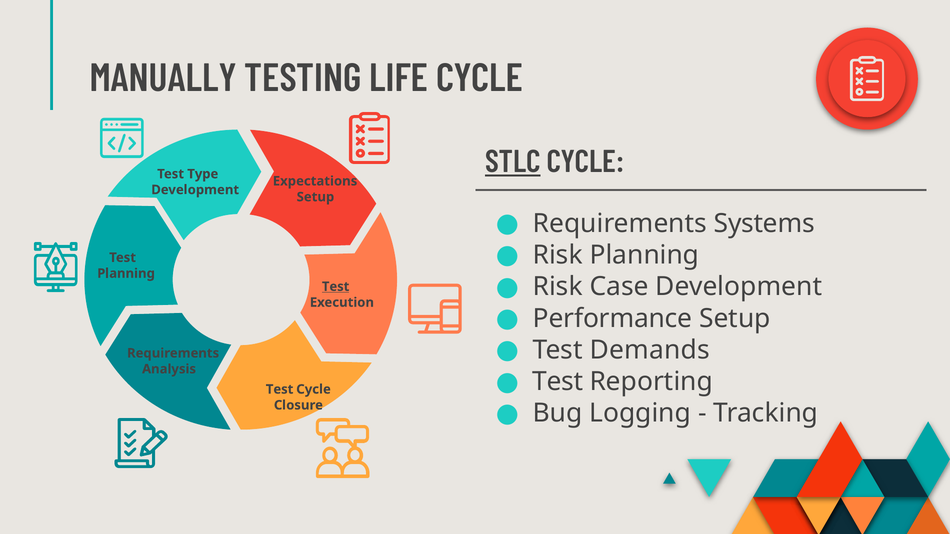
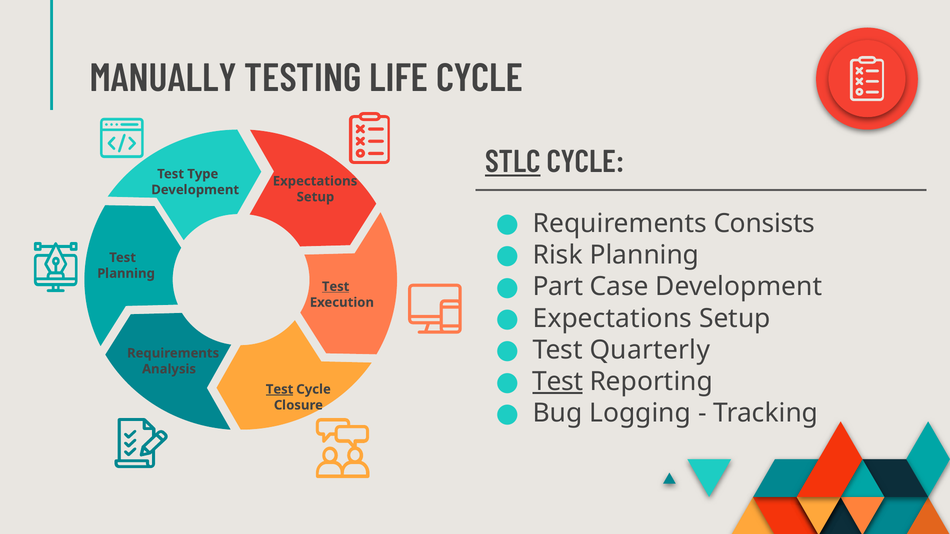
Systems: Systems -> Consists (764, 224)
Risk: Risk -> Part (558, 287)
Performance: Performance -> Expectations (612, 319)
Demands: Demands -> Quarterly (650, 350)
Test underline: none -> present (558, 382)
Test underline: none -> present (280, 390)
